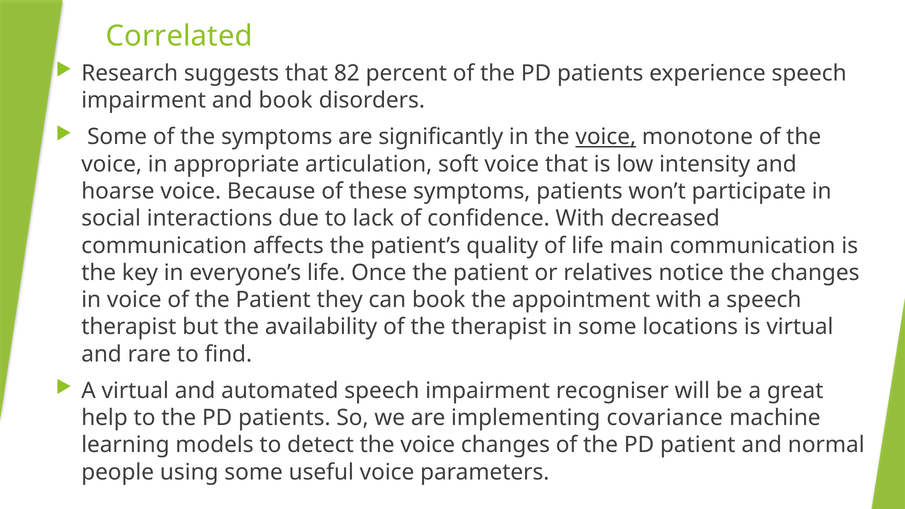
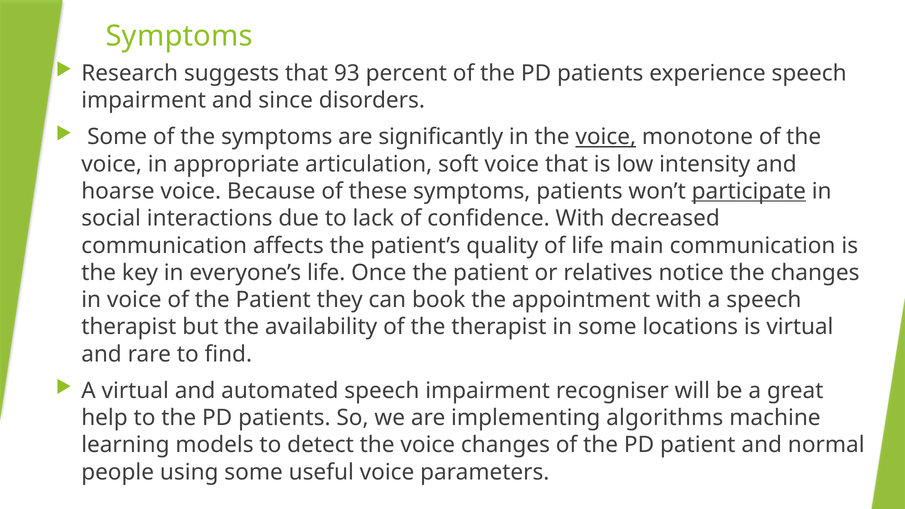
Correlated: Correlated -> Symptoms (179, 36)
82: 82 -> 93 (347, 73)
and book: book -> since (286, 100)
participate underline: none -> present (749, 191)
covariance: covariance -> algorithms (665, 418)
